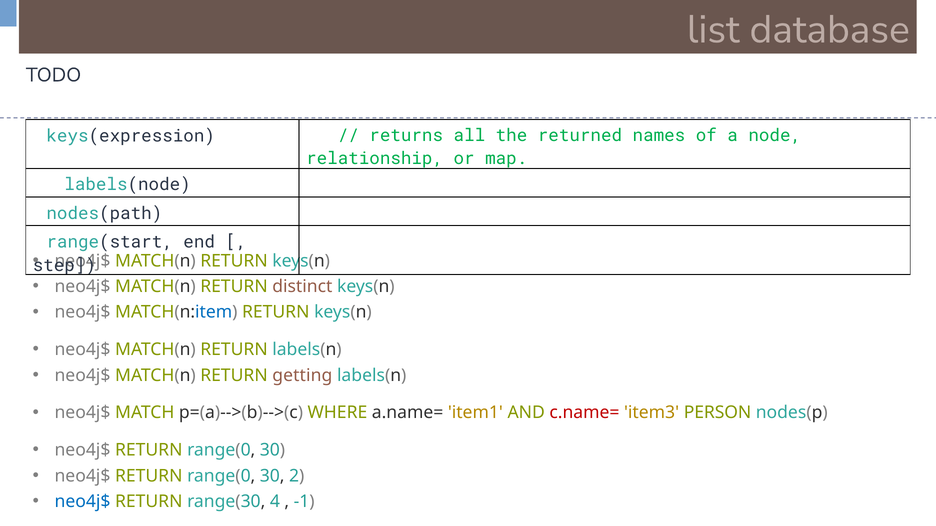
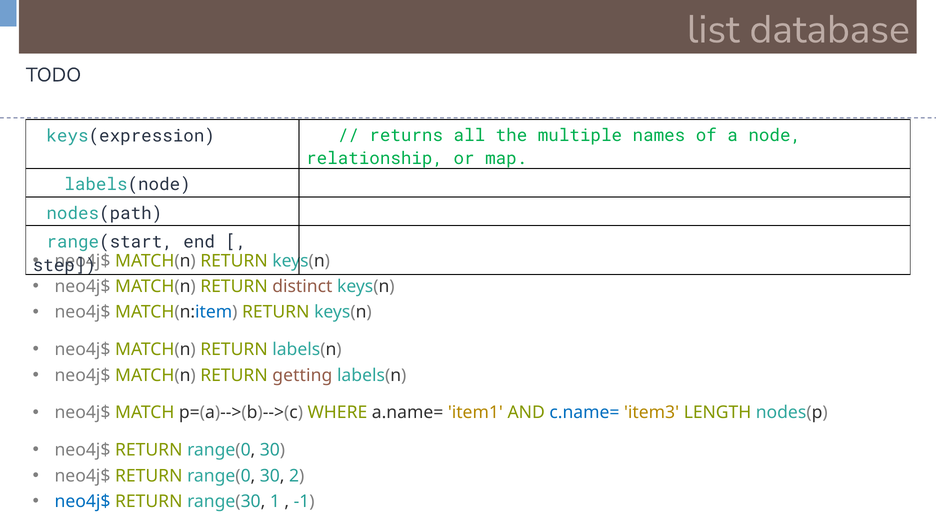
returned: returned -> multiple (580, 136)
c.name= colour: red -> blue (584, 413)
PERSON: PERSON -> LENGTH (718, 413)
4: 4 -> 1 (275, 502)
